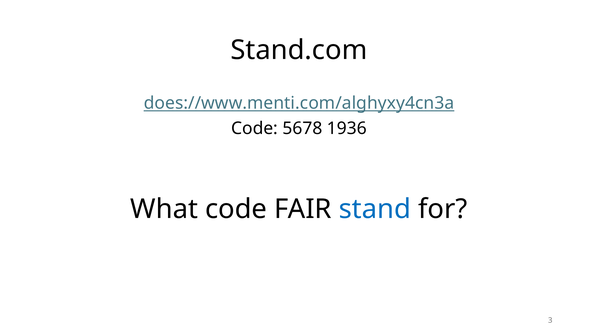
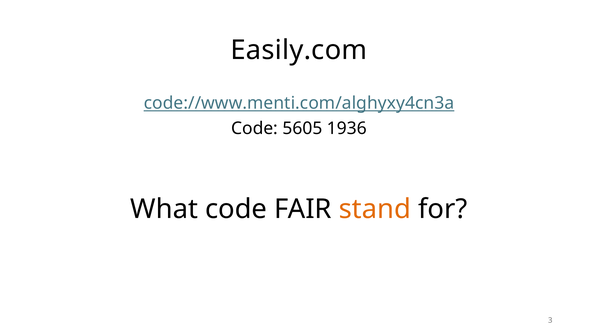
Stand.com: Stand.com -> Easily.com (299, 50)
does://www.menti.com/alghyxy4cn3a: does://www.menti.com/alghyxy4cn3a -> code://www.menti.com/alghyxy4cn3a (299, 103)
5678: 5678 -> 5605 (302, 129)
stand colour: blue -> orange (375, 209)
